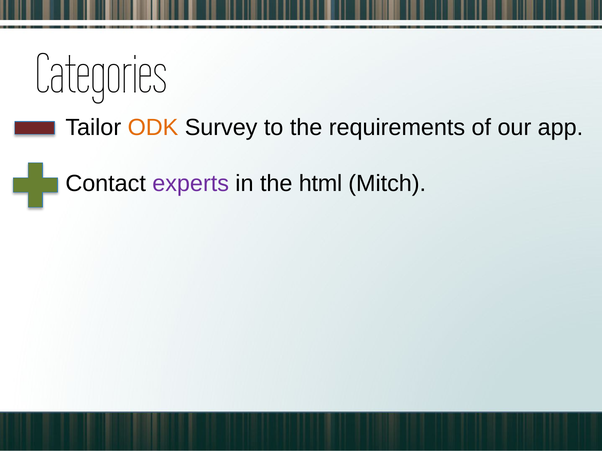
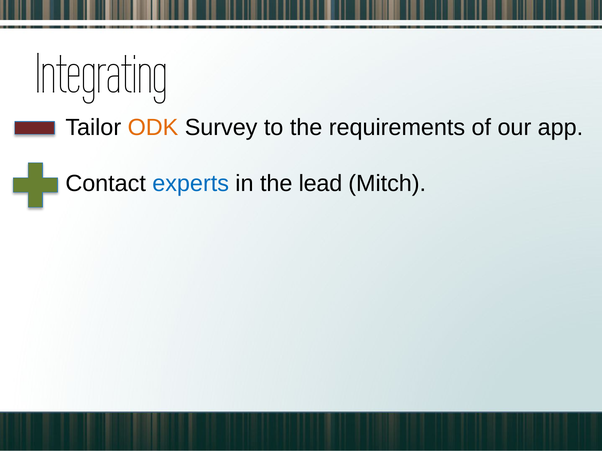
Categories: Categories -> Integrating (102, 74)
experts colour: purple -> blue (191, 184)
html: html -> lead (321, 184)
